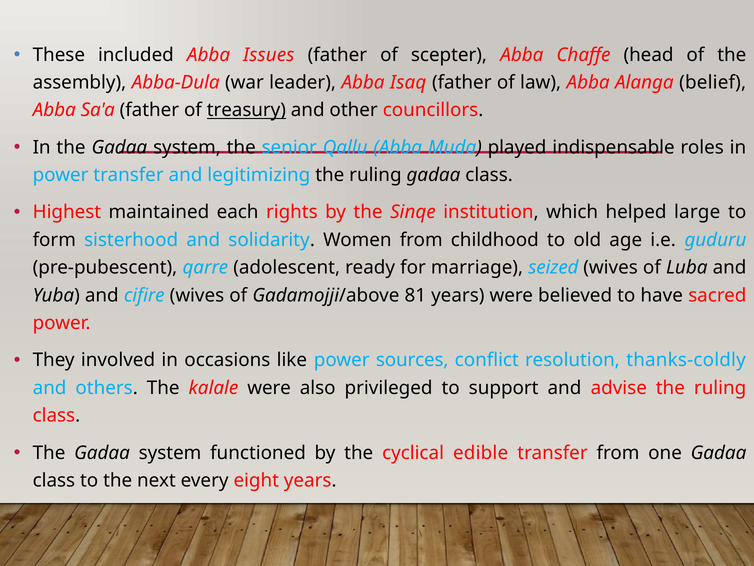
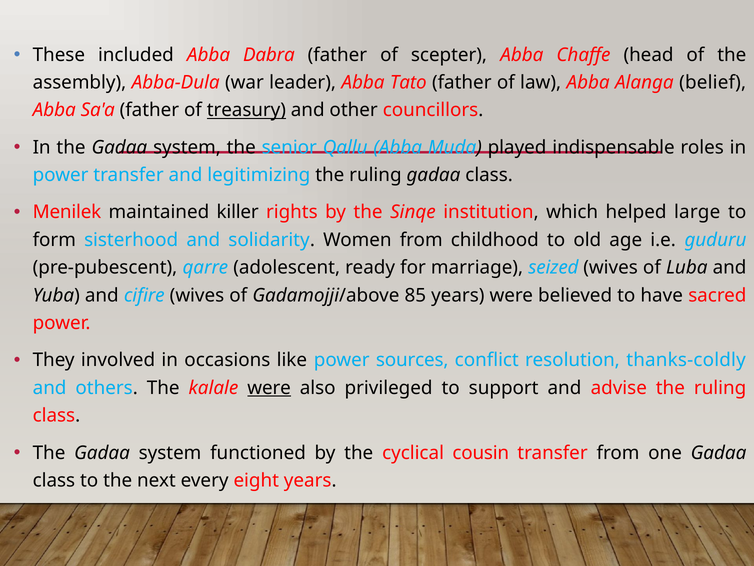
Issues: Issues -> Dabra (269, 55)
Isaq: Isaq -> Tato (408, 82)
Highest: Highest -> Menilek (67, 212)
each: each -> killer (238, 212)
81: 81 -> 85 (415, 295)
were underline: none -> present (269, 388)
edible: edible -> cousin (481, 452)
